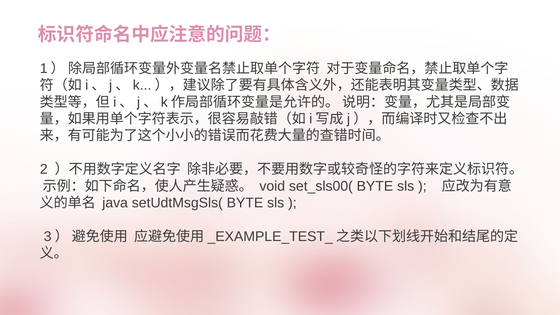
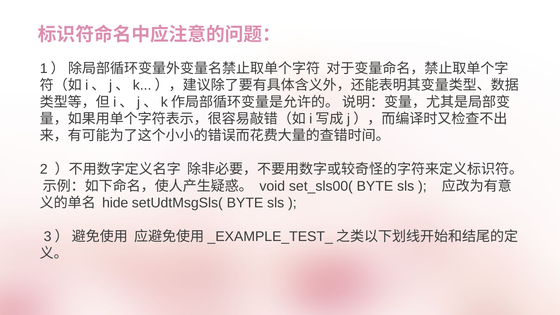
java: java -> hide (115, 203)
